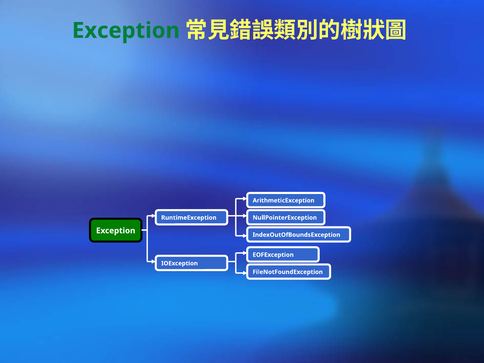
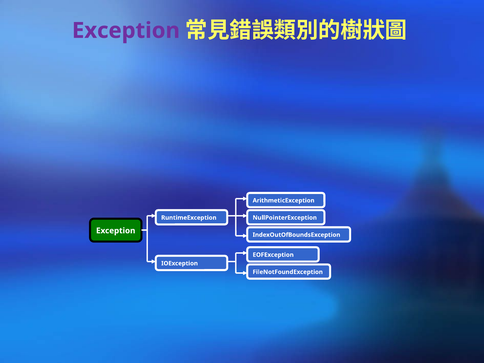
Exception colour: green -> purple (126, 31)
